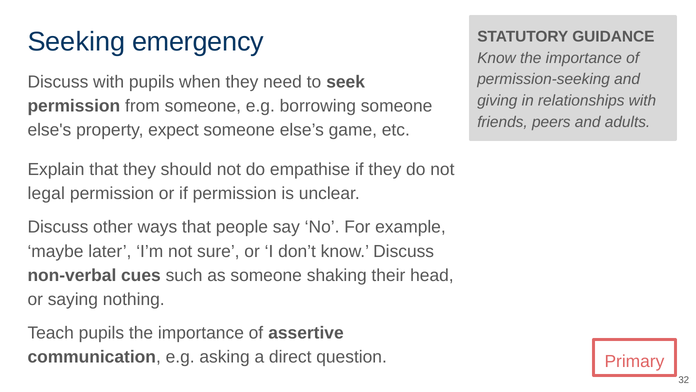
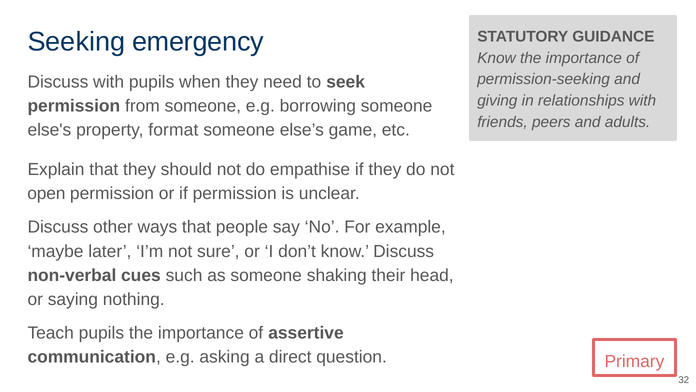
expect: expect -> format (173, 130)
legal: legal -> open (46, 193)
